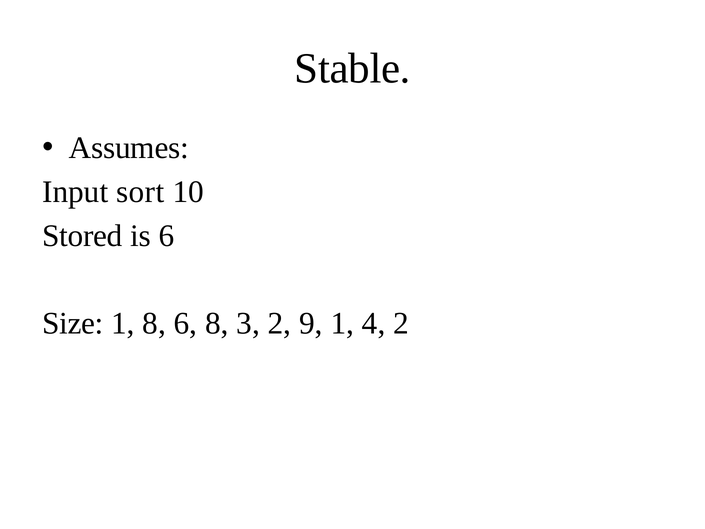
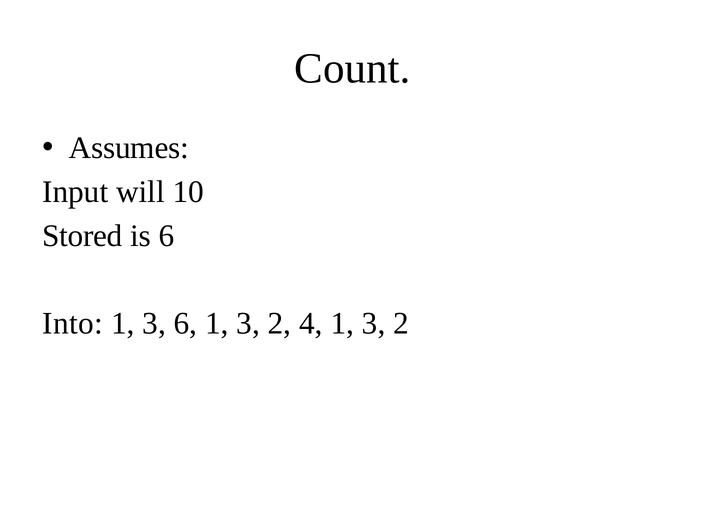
Stable: Stable -> Count (352, 68)
sort: sort -> will (141, 192)
Size: Size -> Into (73, 323)
8: 8 -> 3 (154, 323)
6 8: 8 -> 1 (217, 323)
9: 9 -> 4 (311, 323)
4: 4 -> 3 (374, 323)
